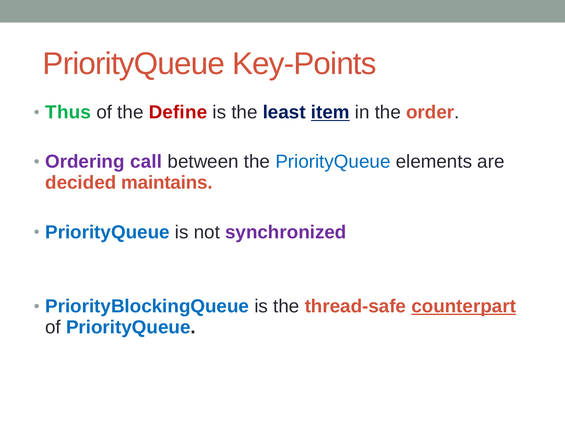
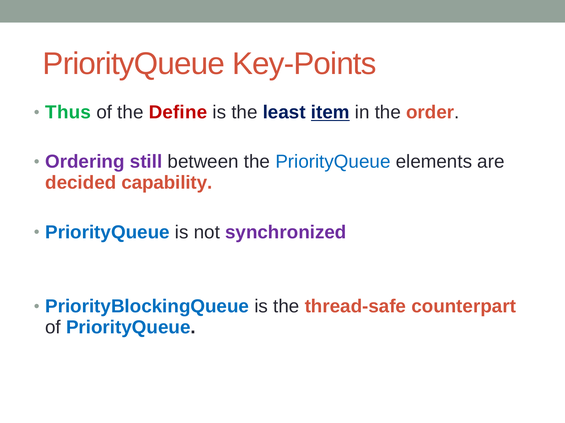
call: call -> still (146, 162)
maintains: maintains -> capability (167, 183)
counterpart underline: present -> none (464, 307)
